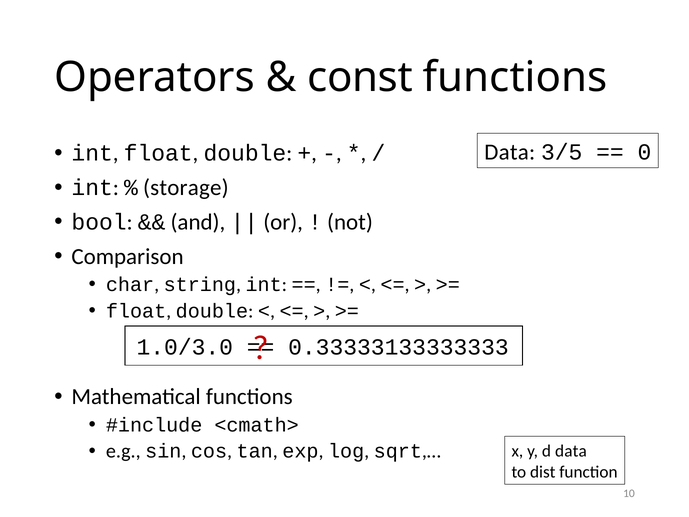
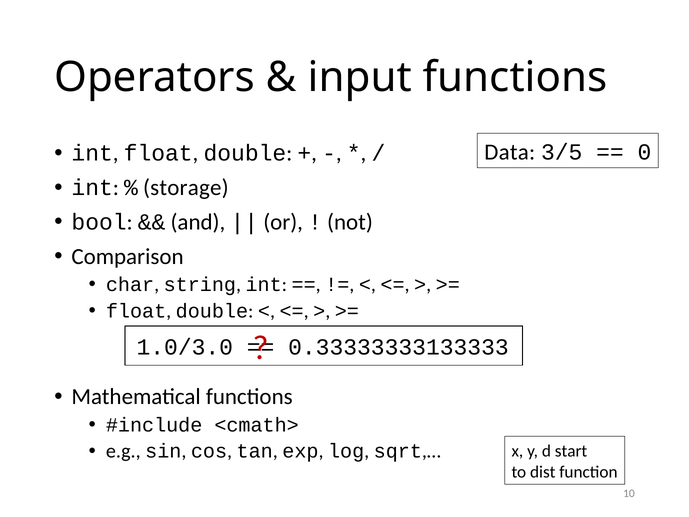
const: const -> input (360, 77)
0.33333133333333: 0.33333133333333 -> 0.33333333133333 (398, 347)
d data: data -> start (571, 451)
